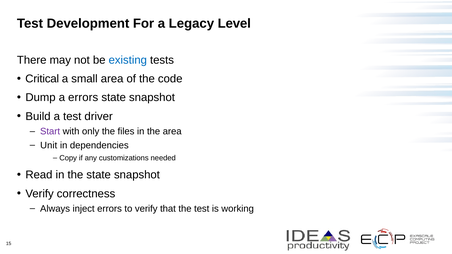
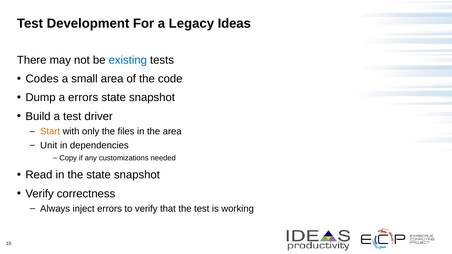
Level: Level -> Ideas (234, 23)
Critical: Critical -> Codes (42, 79)
Start colour: purple -> orange (50, 131)
